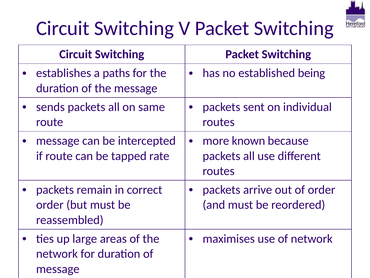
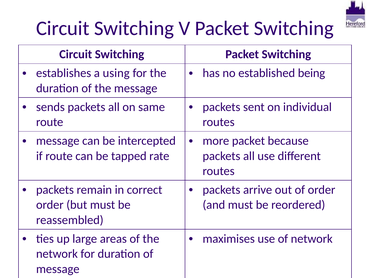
paths: paths -> using (116, 73)
more known: known -> packet (248, 141)
